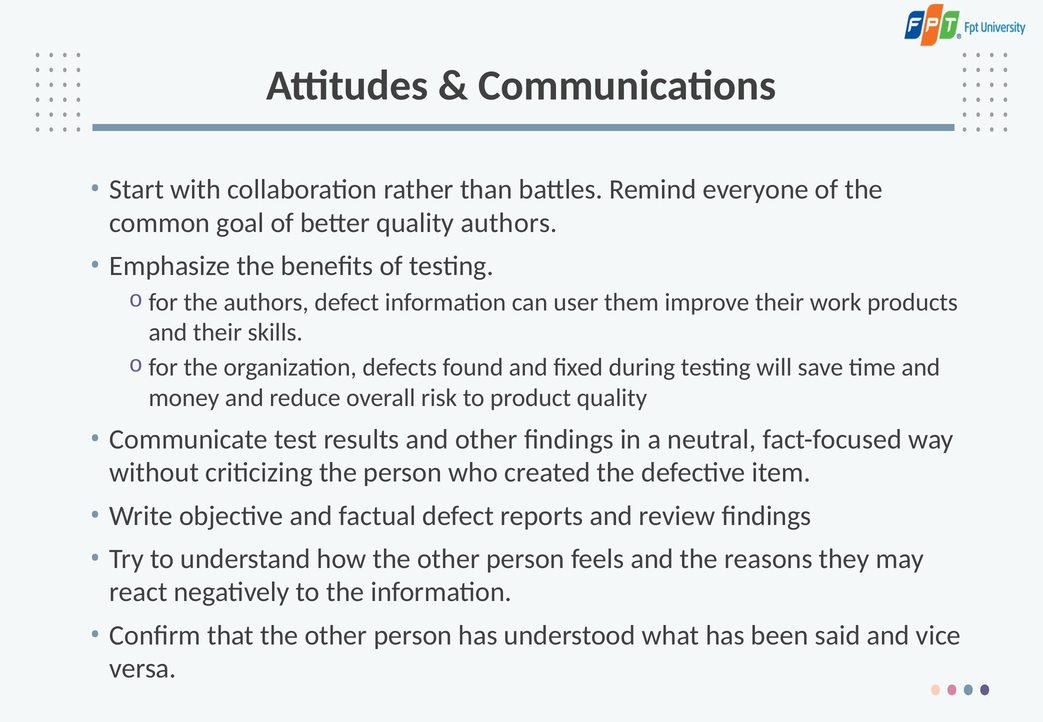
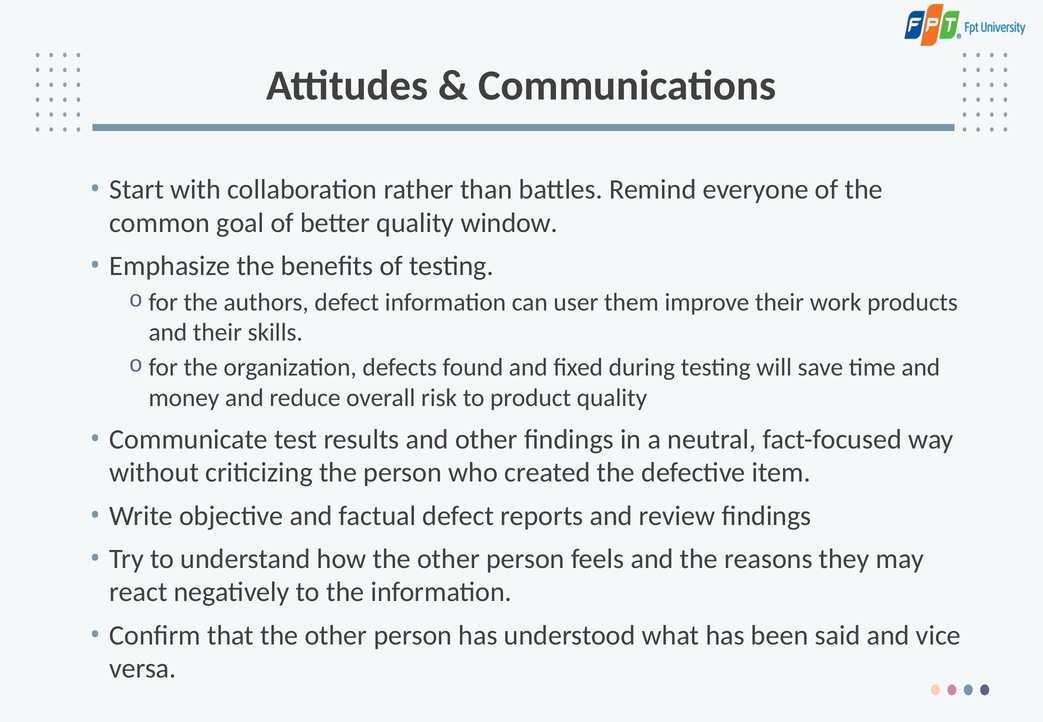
quality authors: authors -> window (509, 223)
